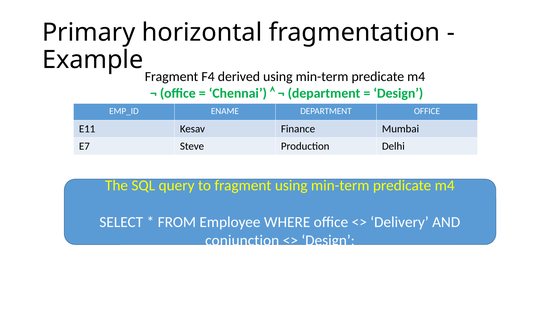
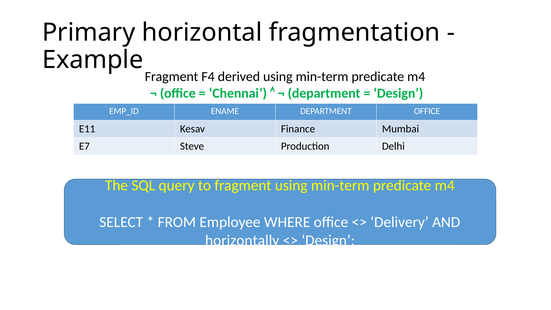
conjunction: conjunction -> horizontally (242, 240)
